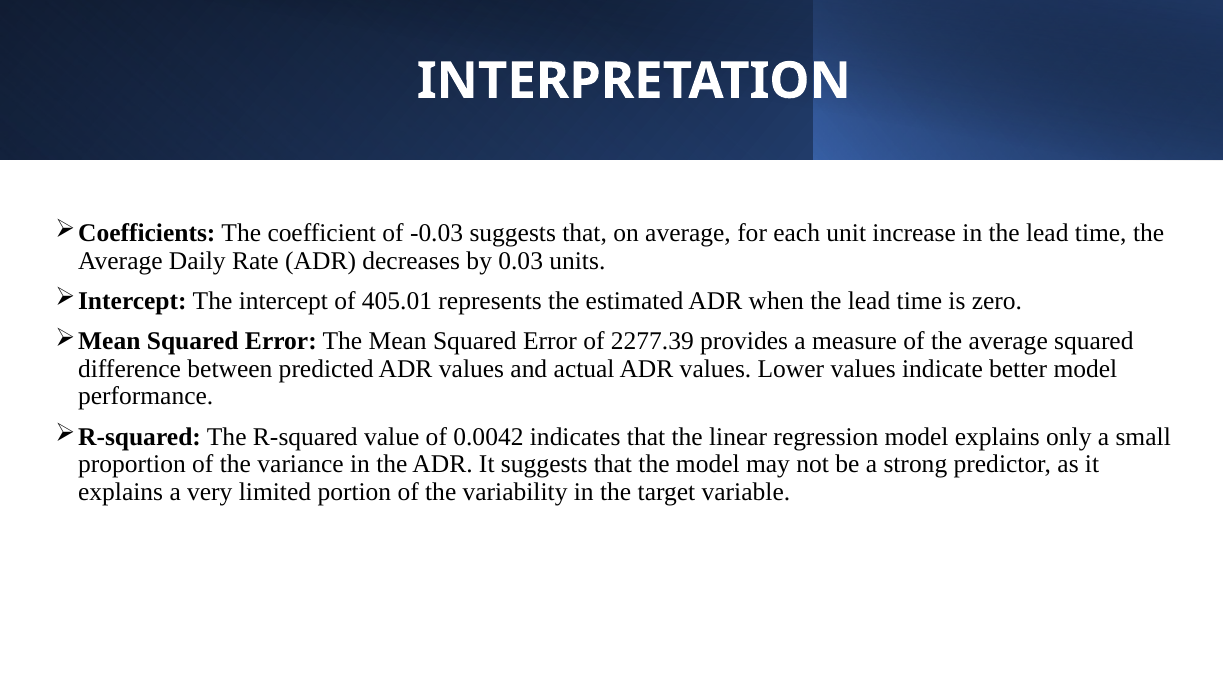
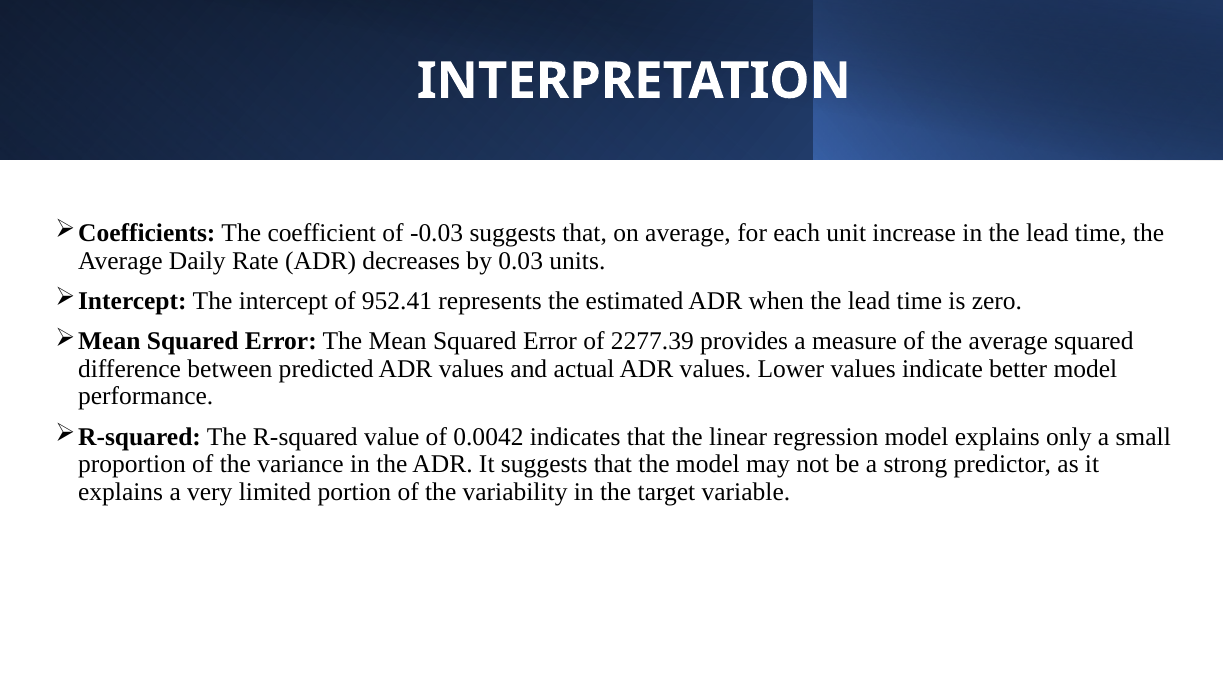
405.01: 405.01 -> 952.41 (397, 301)
